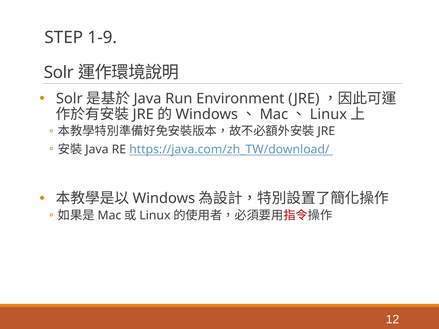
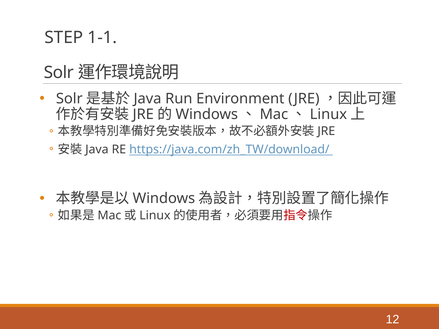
1-9: 1-9 -> 1-1 (102, 37)
